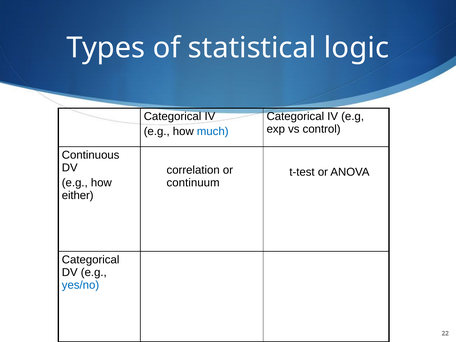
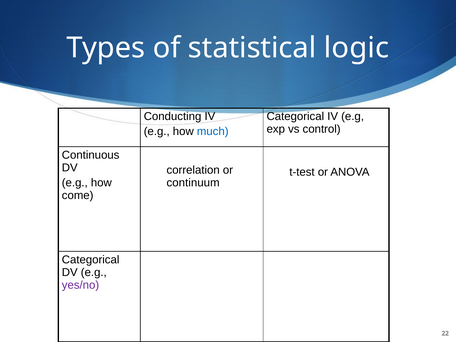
Categorical: Categorical -> Conducting (173, 116)
either: either -> come (78, 196)
yes/no colour: blue -> purple (80, 285)
